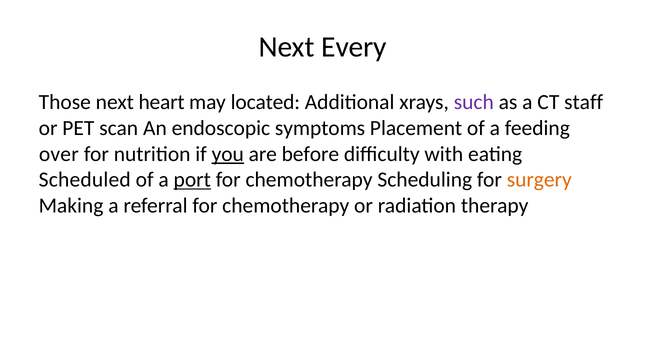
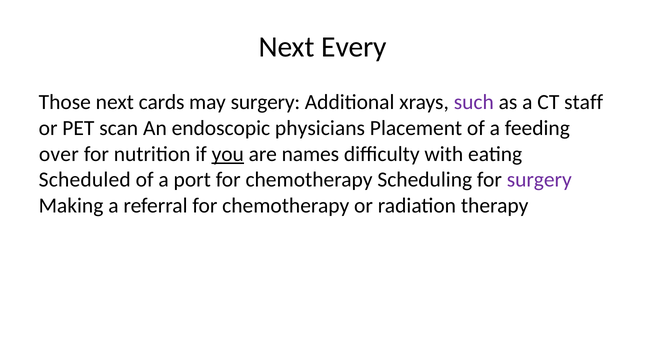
heart: heart -> cards (162, 102)
may located: located -> surgery (265, 102)
symptoms: symptoms -> physicians (320, 128)
before: before -> names (310, 154)
port underline: present -> none (192, 180)
surgery colour: orange -> purple (539, 180)
